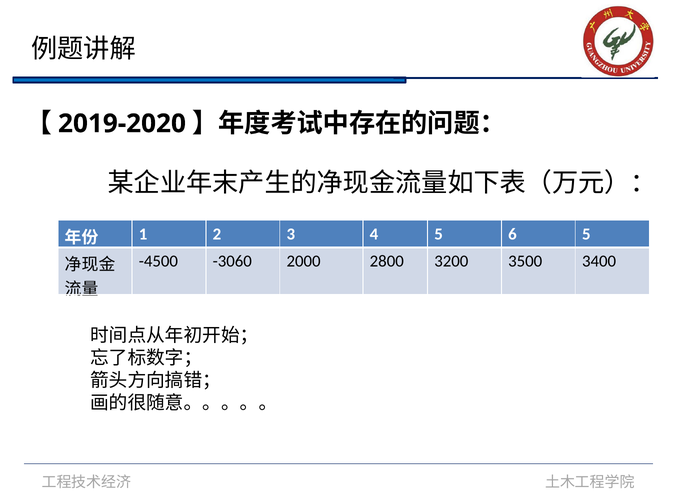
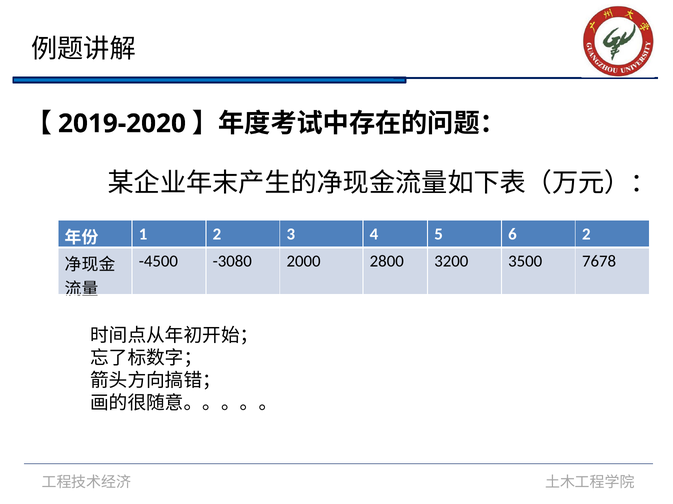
6 5: 5 -> 2 (586, 234)
-3060: -3060 -> -3080 (232, 262)
3400: 3400 -> 7678 (599, 262)
